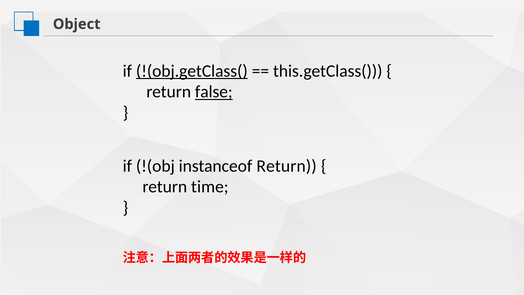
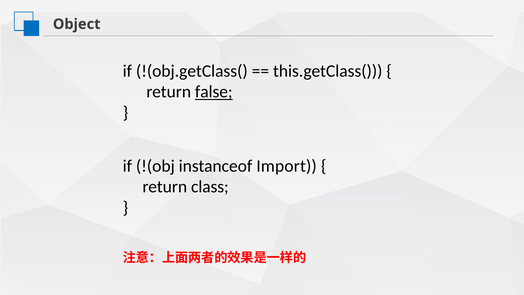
!(obj.getClass( underline: present -> none (192, 71)
instanceof Return: Return -> Import (287, 166)
time: time -> class (210, 187)
